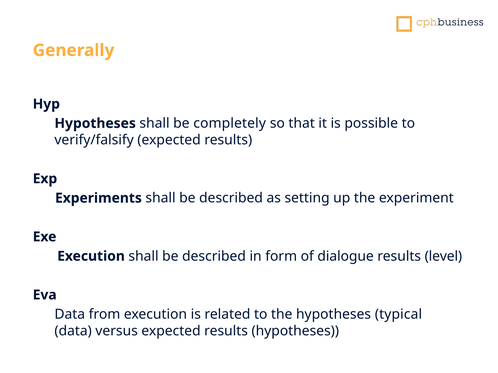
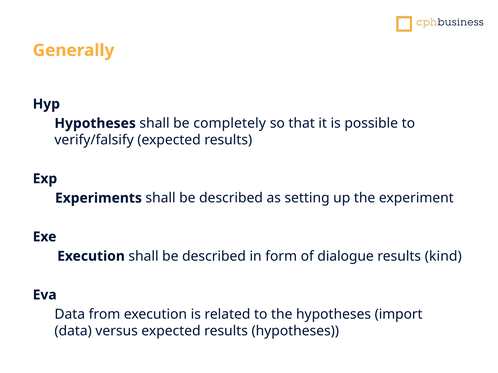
level: level -> kind (443, 256)
typical: typical -> import (399, 315)
